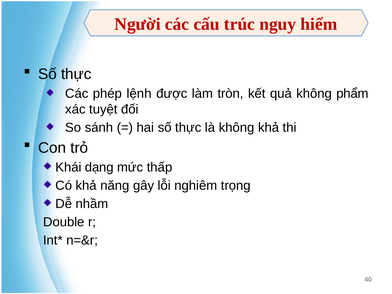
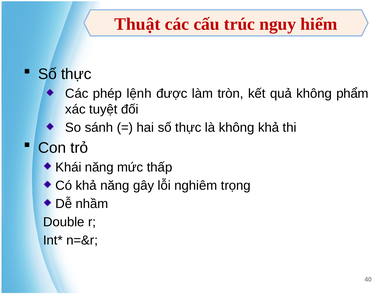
Người: Người -> Thuật (137, 24)
Khái dạng: dạng -> năng (99, 167)
